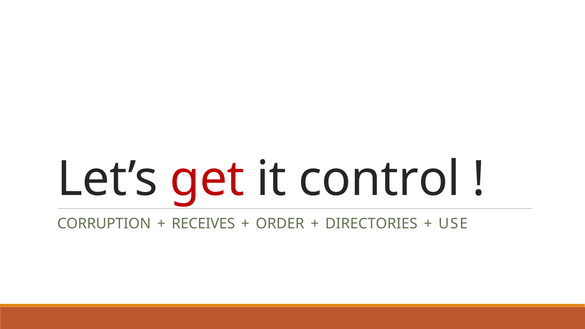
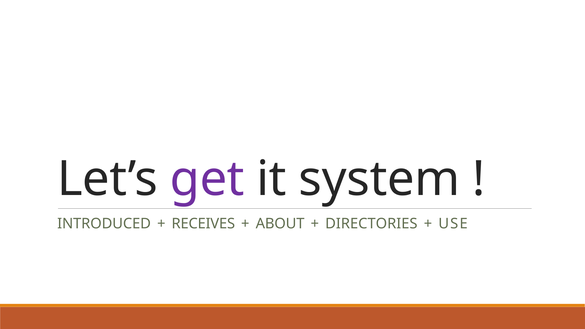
get colour: red -> purple (207, 179)
control: control -> system (379, 179)
CORRUPTION: CORRUPTION -> INTRODUCED (104, 224)
ORDER: ORDER -> ABOUT (280, 224)
